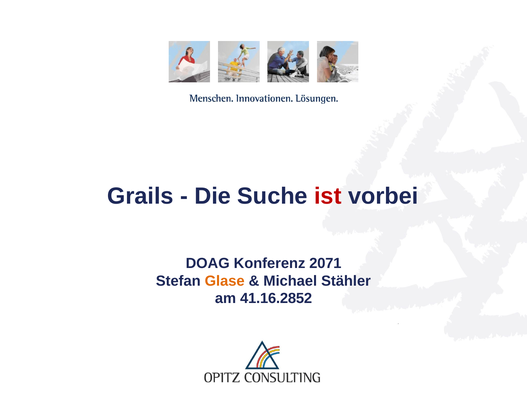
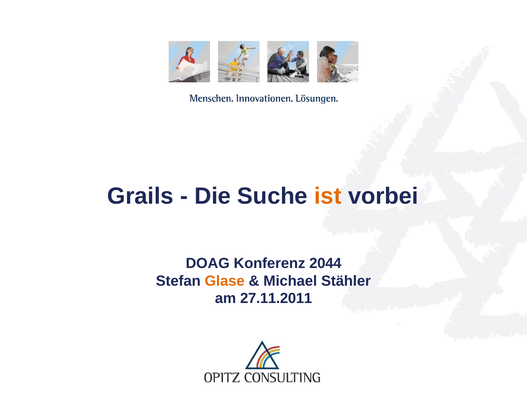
ist colour: red -> orange (328, 196)
2071: 2071 -> 2044 (325, 264)
41.16.2852: 41.16.2852 -> 27.11.2011 (276, 299)
